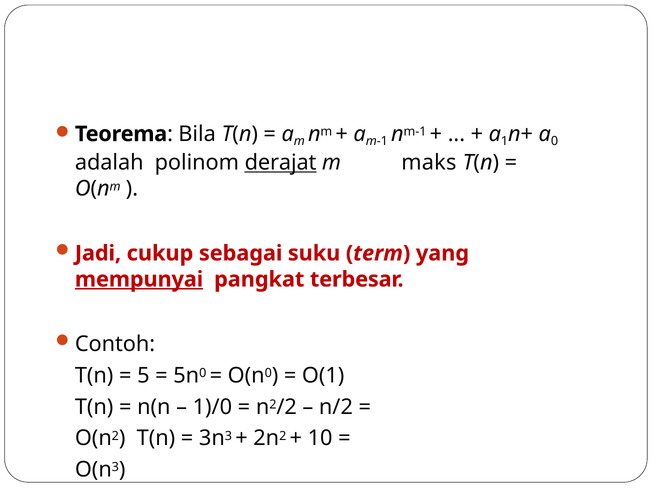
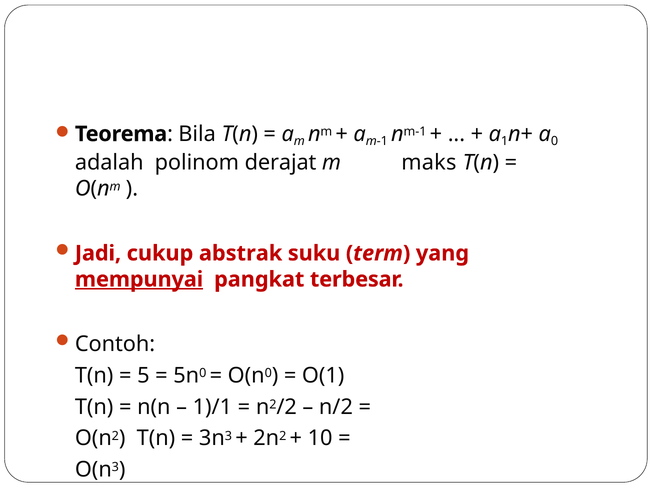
derajat underline: present -> none (281, 163)
sebagai: sebagai -> abstrak (241, 253)
1)/0: 1)/0 -> 1)/1 (212, 407)
